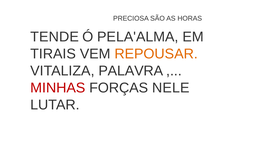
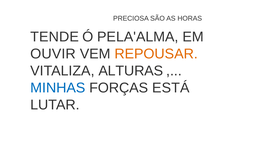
TIRAIS: TIRAIS -> OUVIR (53, 54)
PALAVRA: PALAVRA -> ALTURAS (131, 71)
MINHAS colour: red -> blue (58, 88)
NELE: NELE -> ESTÁ (171, 88)
